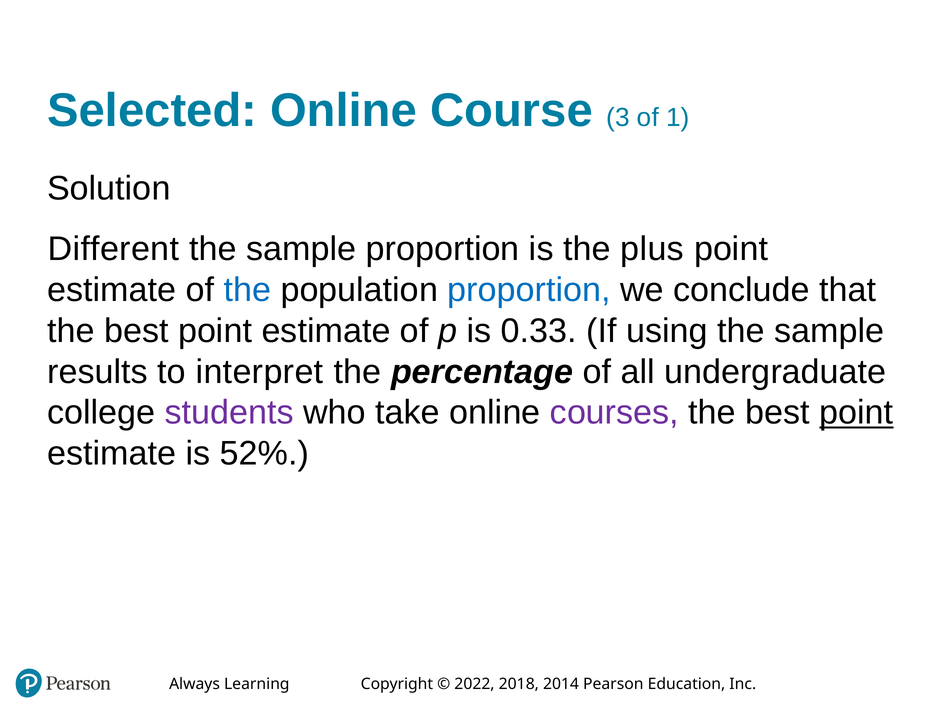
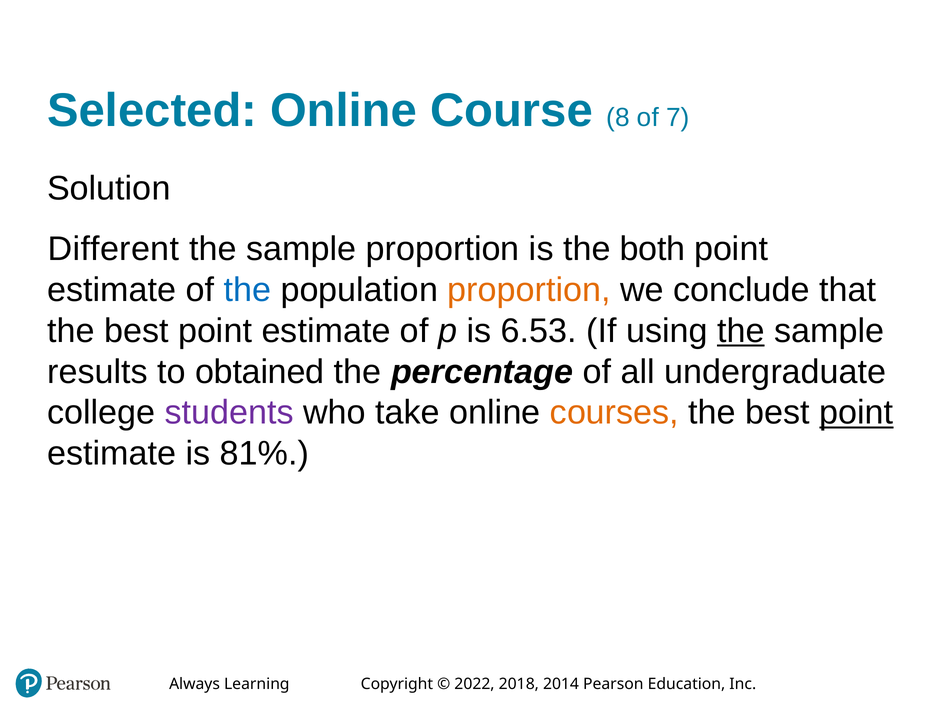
3: 3 -> 8 (618, 117)
1: 1 -> 7 (678, 117)
plus: plus -> both (652, 249)
proportion colour: blue -> orange (529, 290)
0.33: 0.33 -> 6.53 (539, 331)
the underline: none -> present (741, 331)
interpret: interpret -> obtained (260, 372)
courses colour: purple -> orange (614, 413)
52%: 52% -> 81% (264, 453)
